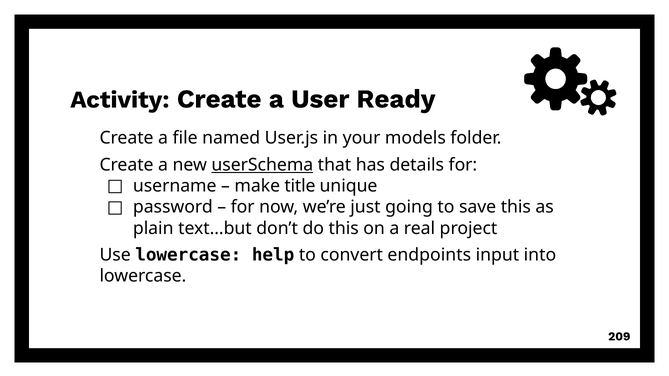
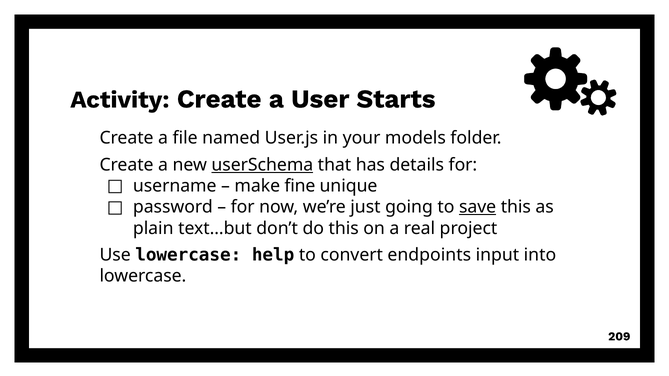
Ready: Ready -> Starts (396, 99)
title: title -> fine (300, 186)
save underline: none -> present (478, 207)
